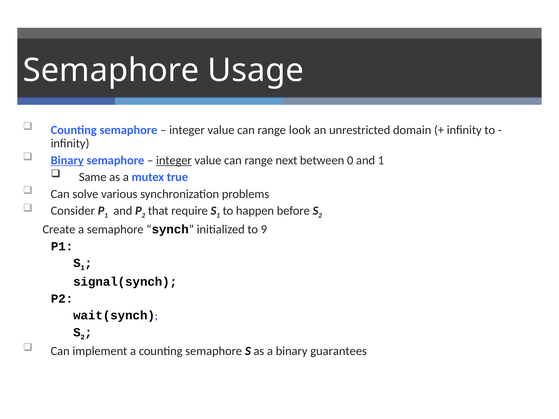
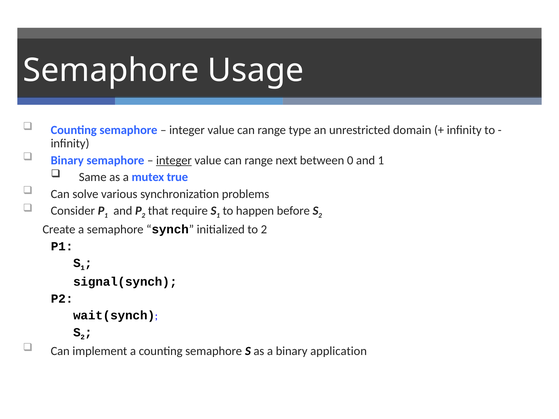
look: look -> type (300, 130)
Binary underline: present -> none (67, 160)
to 9: 9 -> 2 (264, 230)
guarantees: guarantees -> application (339, 351)
